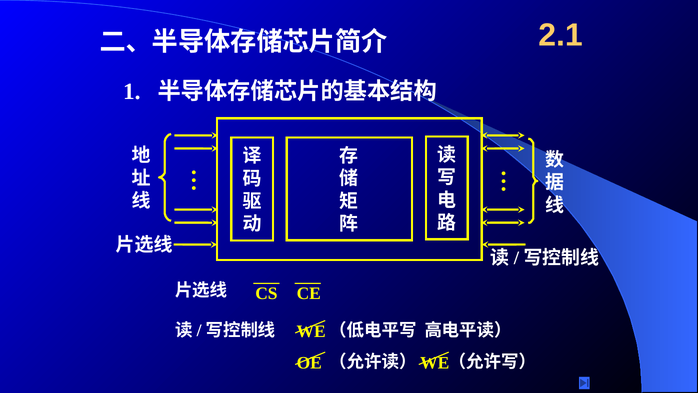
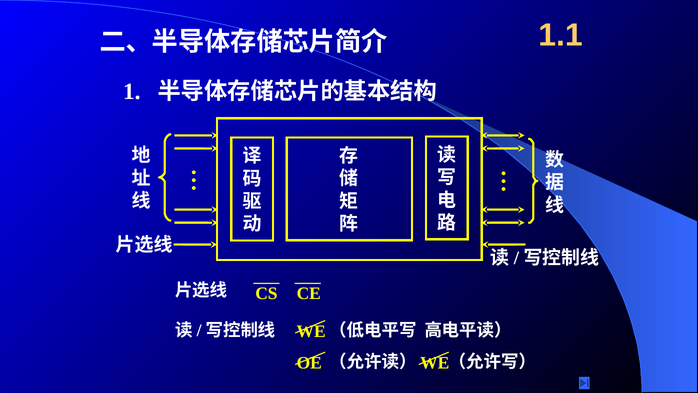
2.1: 2.1 -> 1.1 (561, 35)
